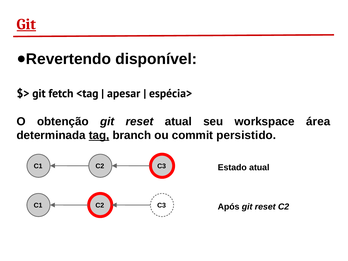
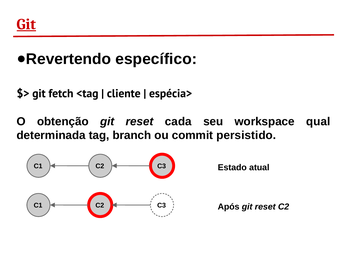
disponível: disponível -> específico (156, 59)
apesar: apesar -> cliente (124, 94)
reset atual: atual -> cada (178, 121)
área: área -> qual (318, 121)
tag underline: present -> none (99, 135)
